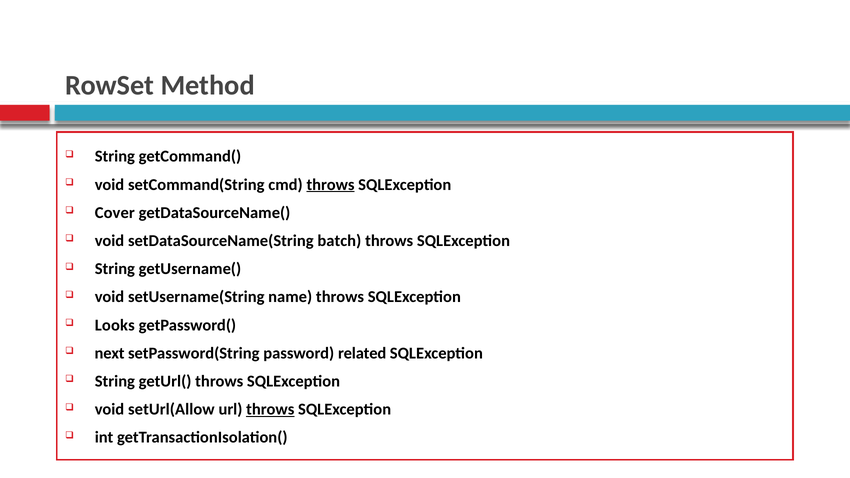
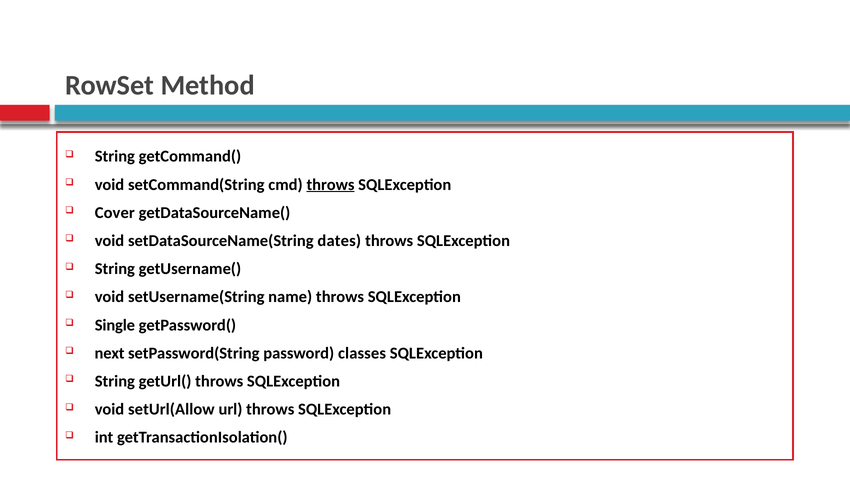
batch: batch -> dates (339, 241)
Looks: Looks -> Single (115, 325)
related: related -> classes (362, 353)
throws underline: present -> none (270, 410)
